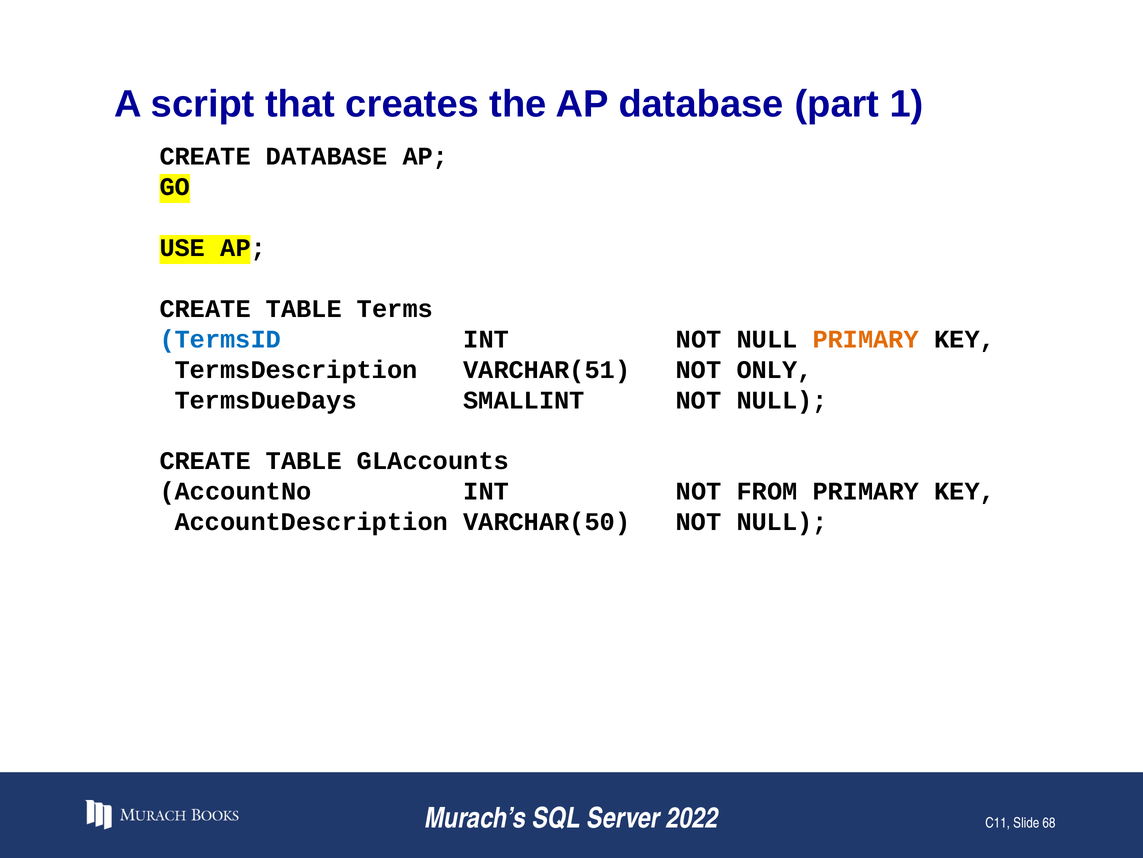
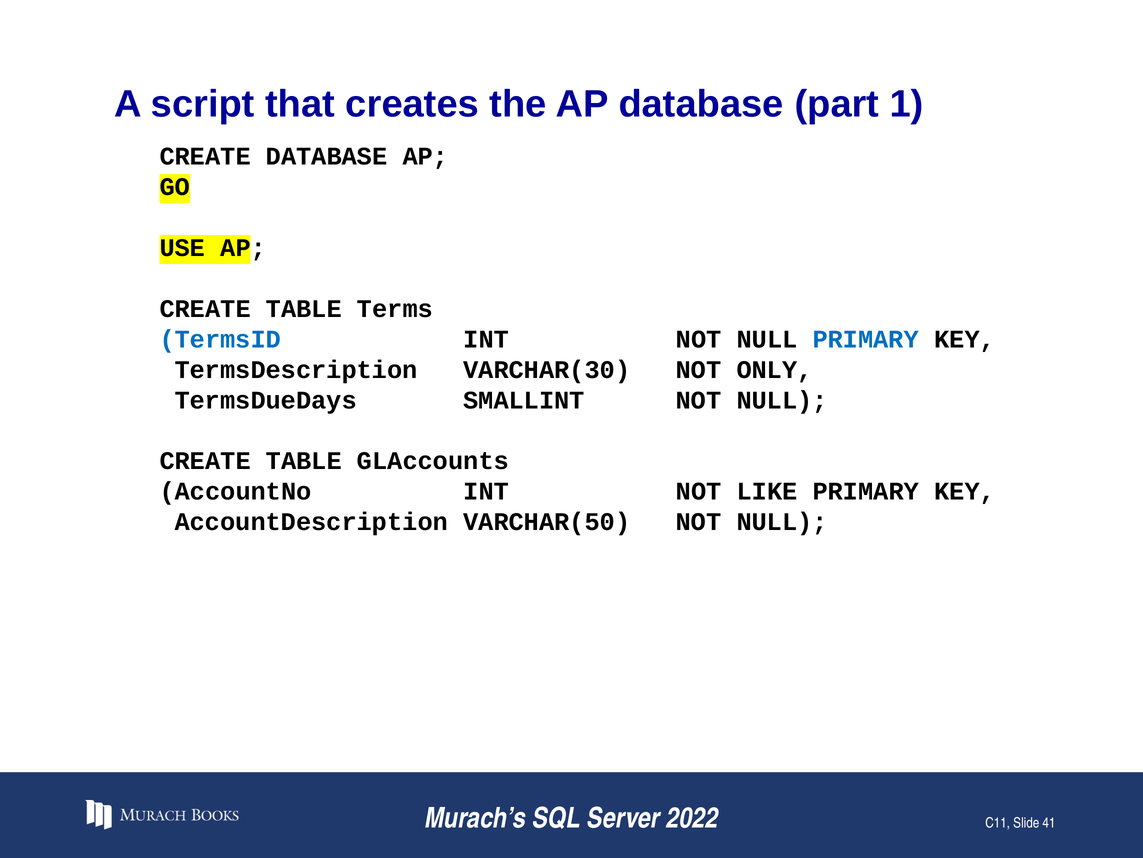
PRIMARY colour: orange -> blue (866, 339)
VARCHAR(51: VARCHAR(51 -> VARCHAR(30 (547, 369)
FROM: FROM -> LIKE (767, 491)
68: 68 -> 41 (1049, 822)
